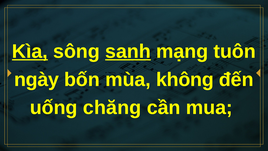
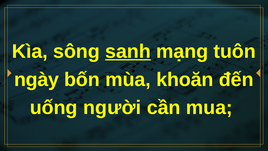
Kìa underline: present -> none (30, 51)
không: không -> khoăn (185, 79)
chăng: chăng -> người (112, 108)
